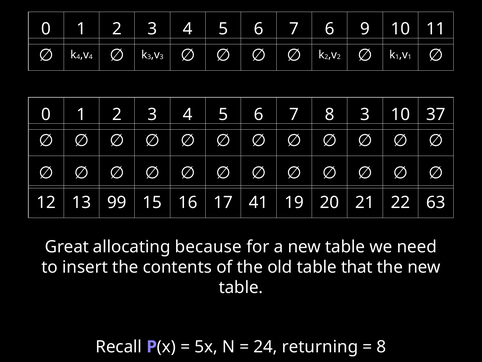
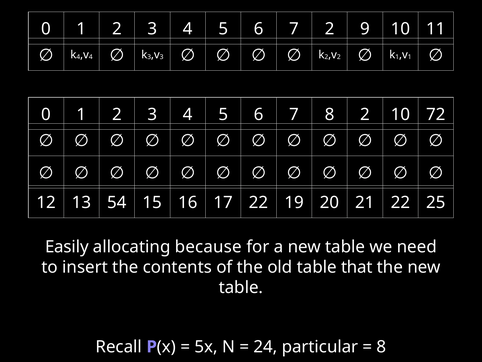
7 6: 6 -> 2 (330, 29)
8 3: 3 -> 2 (365, 114)
37: 37 -> 72 (436, 114)
99: 99 -> 54 (117, 202)
17 41: 41 -> 22 (259, 202)
63: 63 -> 25 (436, 202)
Great: Great -> Easily (67, 247)
returning: returning -> particular (320, 346)
